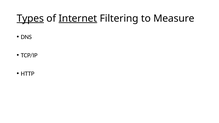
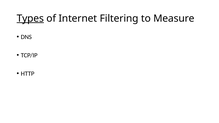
Internet underline: present -> none (78, 18)
